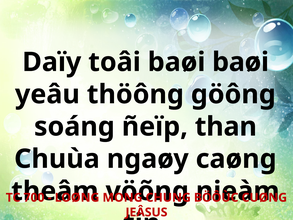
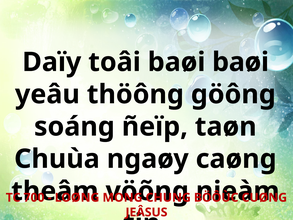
than: than -> taøn (226, 127)
